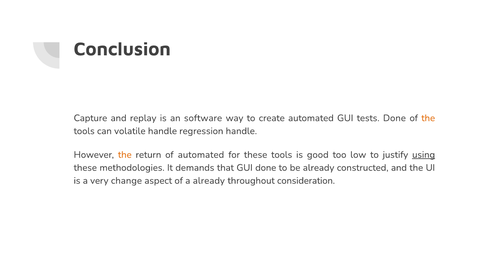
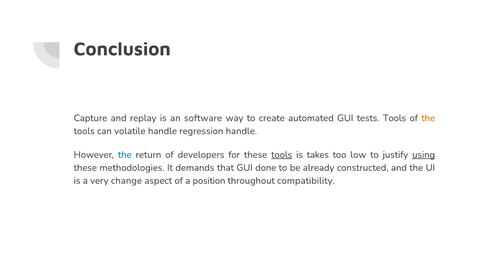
tests Done: Done -> Tools (394, 118)
the colour: orange -> blue (125, 155)
of automated: automated -> developers (201, 155)
tools underline: none -> present (282, 155)
good: good -> takes (318, 155)
a already: already -> position (209, 180)
consideration: consideration -> compatibility (306, 180)
